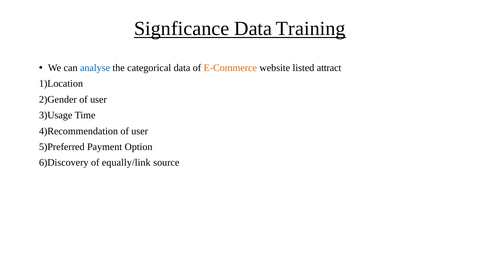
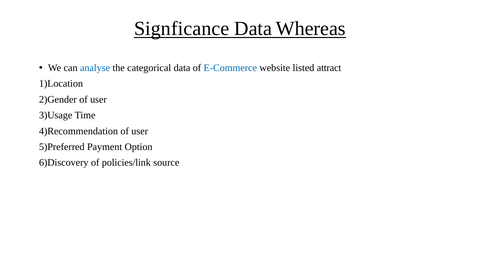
Training: Training -> Whereas (311, 29)
E-Commerce colour: orange -> blue (230, 68)
equally/link: equally/link -> policies/link (126, 163)
